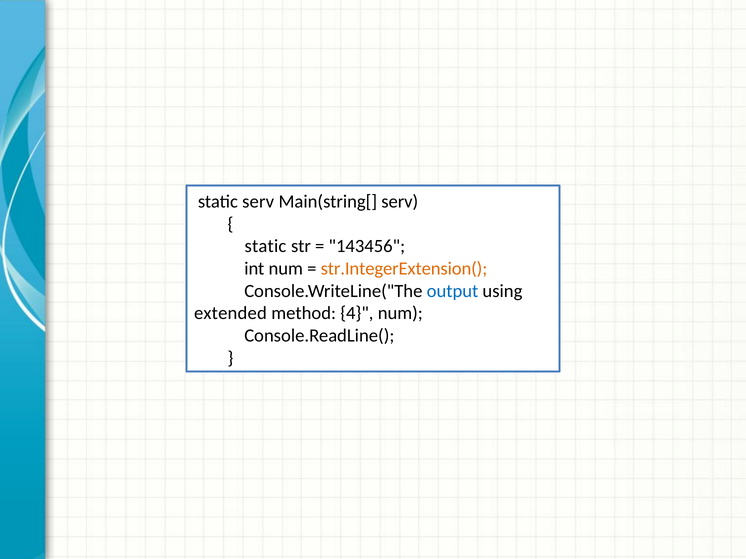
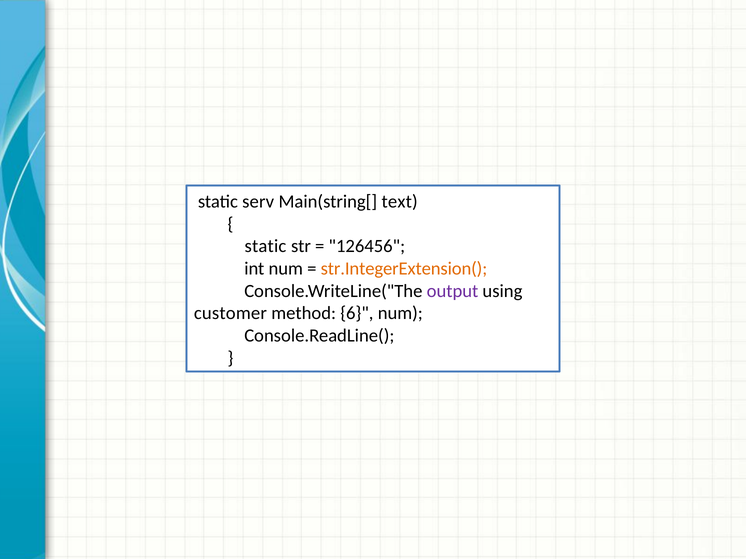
Main(string[ serv: serv -> text (400, 202)
143456: 143456 -> 126456 (367, 246)
output colour: blue -> purple (452, 291)
extended: extended -> customer (230, 314)
4: 4 -> 6 (357, 314)
